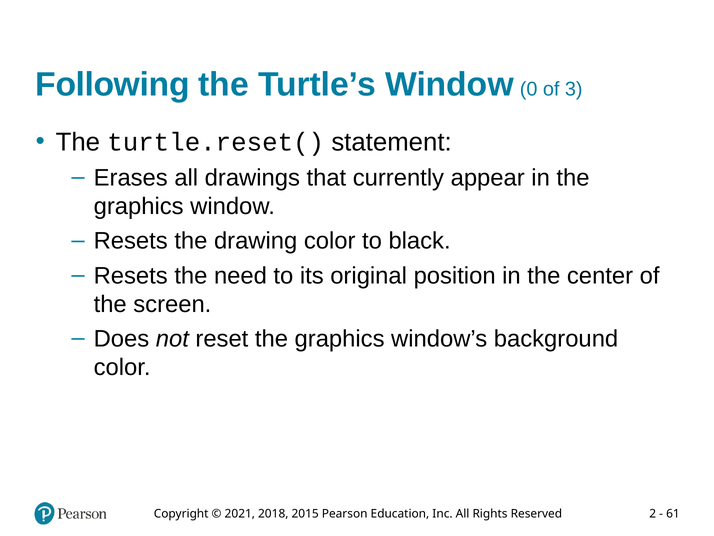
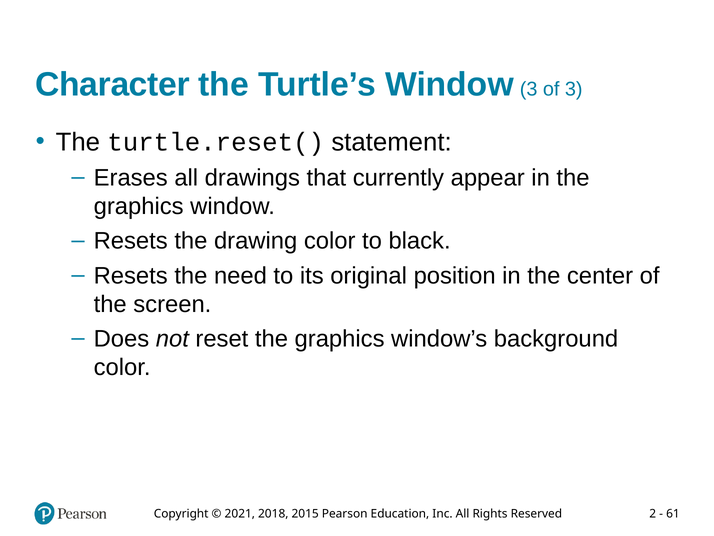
Following: Following -> Character (112, 85)
Window 0: 0 -> 3 (529, 89)
